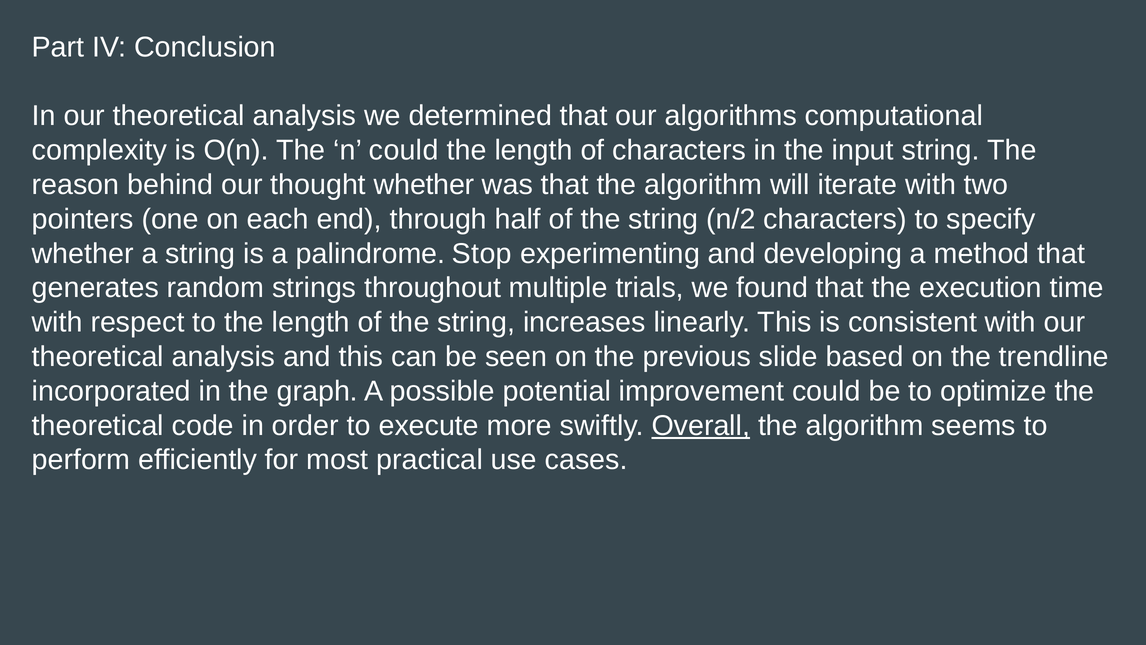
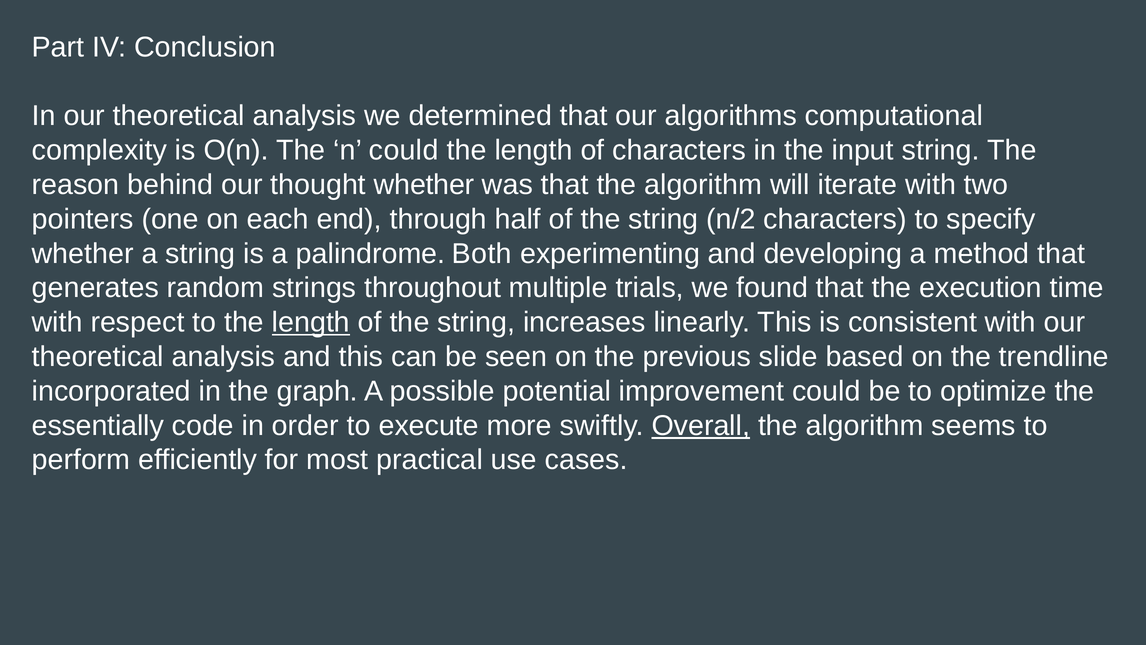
Stop: Stop -> Both (482, 253)
length underline: none -> present (311, 322)
theoretical: theoretical -> essentially (98, 425)
